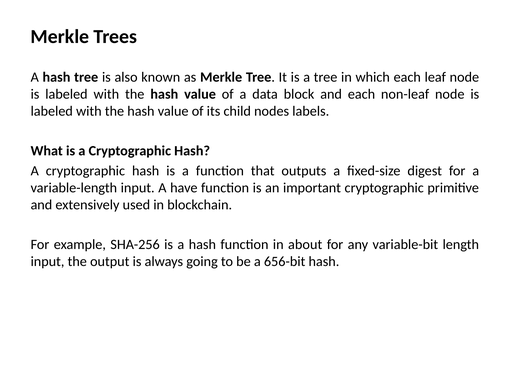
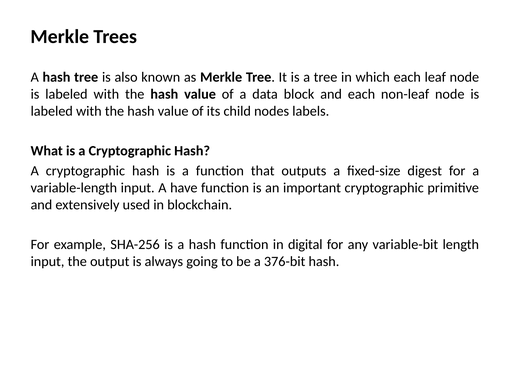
about: about -> digital (305, 245)
656-bit: 656-bit -> 376-bit (285, 262)
